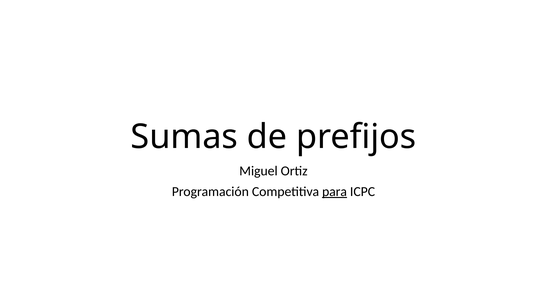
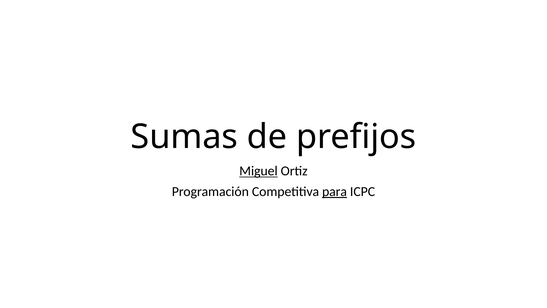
Miguel underline: none -> present (258, 171)
